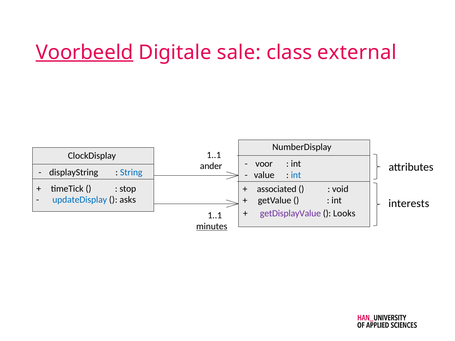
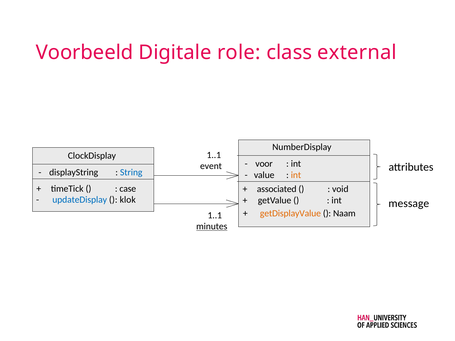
Voorbeeld underline: present -> none (85, 52)
sale: sale -> role (239, 52)
ander: ander -> event (211, 166)
int colour: blue -> orange (296, 175)
stop: stop -> case (128, 189)
asks: asks -> klok (128, 200)
interests: interests -> message (409, 204)
getDisplayValue colour: purple -> orange (290, 214)
Looks: Looks -> Naam (344, 214)
